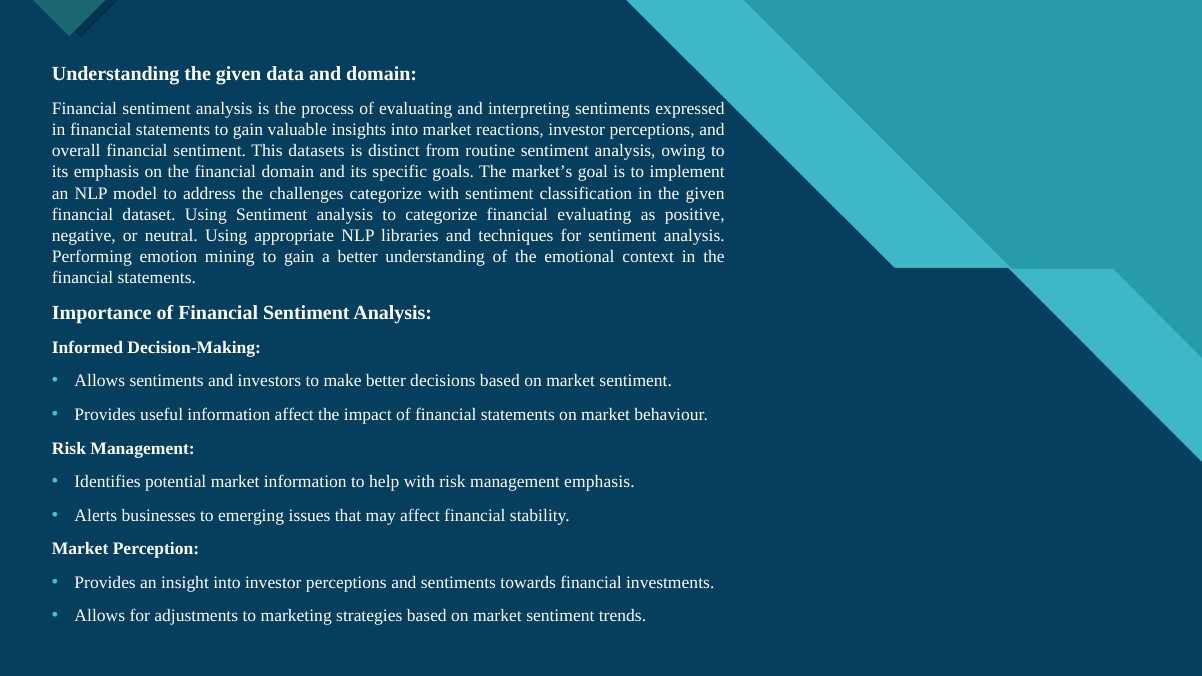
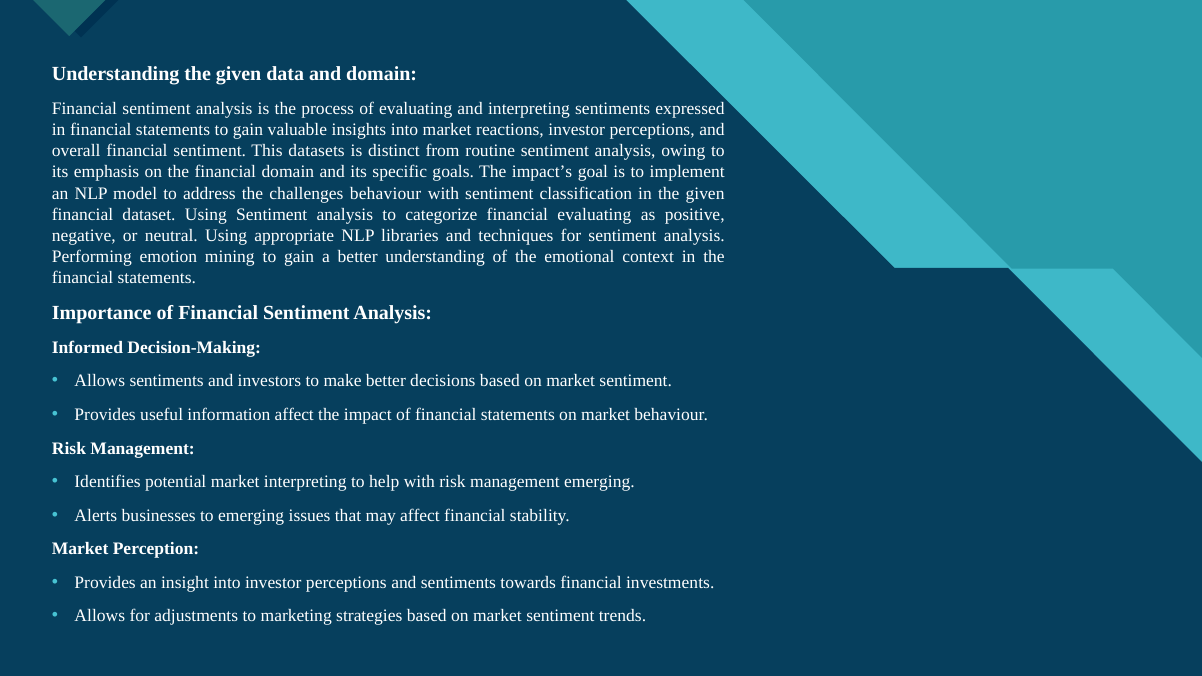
market’s: market’s -> impact’s (542, 172)
challenges categorize: categorize -> behaviour (386, 193)
market information: information -> interpreting (305, 482)
management emphasis: emphasis -> emerging (599, 482)
